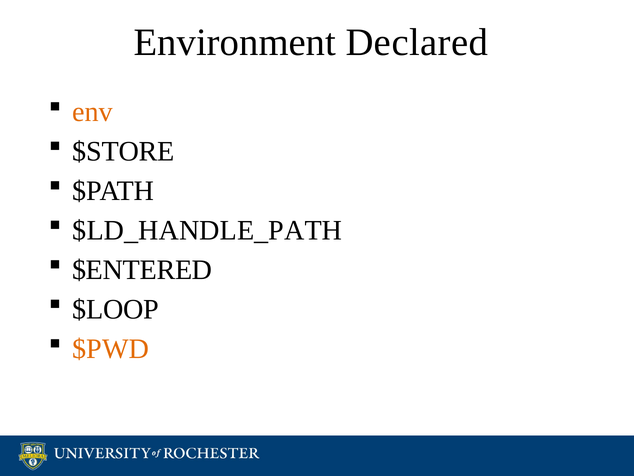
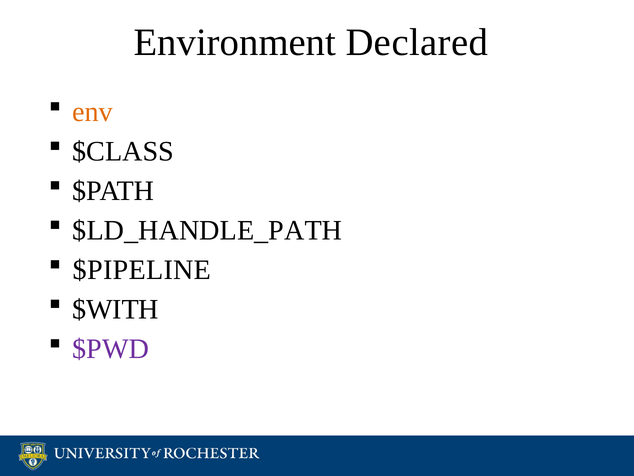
$STORE: $STORE -> $CLASS (123, 151)
$ENTERED: $ENTERED -> $PIPELINE (142, 270)
$LOOP: $LOOP -> $WITH (116, 309)
$PWD colour: orange -> purple (111, 349)
